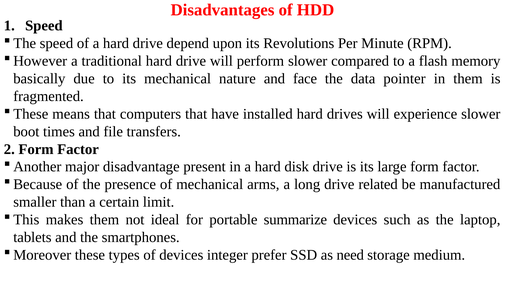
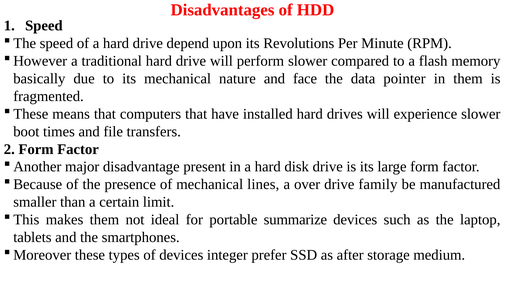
arms: arms -> lines (263, 184)
long: long -> over (307, 184)
related: related -> family (378, 184)
need: need -> after (350, 255)
